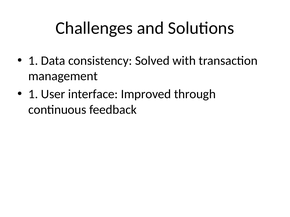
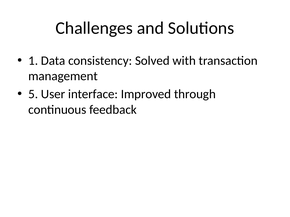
1: 1 -> 5 (33, 94)
